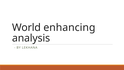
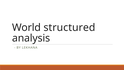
enhancing: enhancing -> structured (69, 27)
